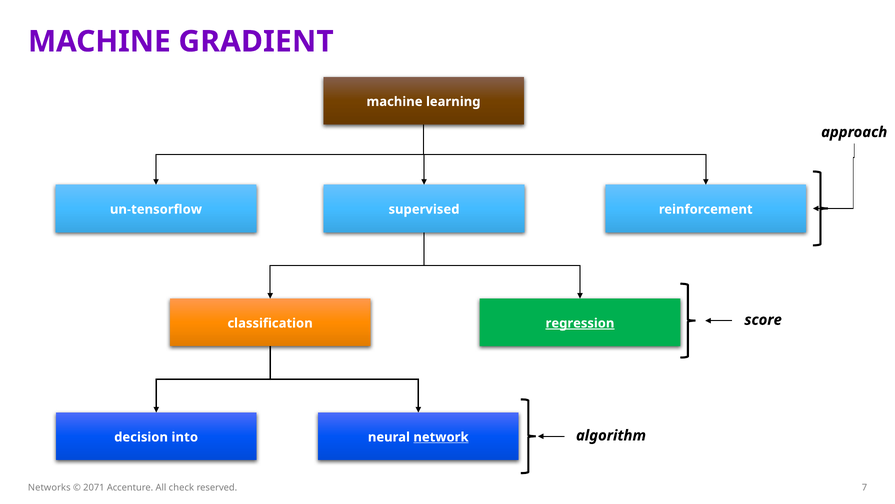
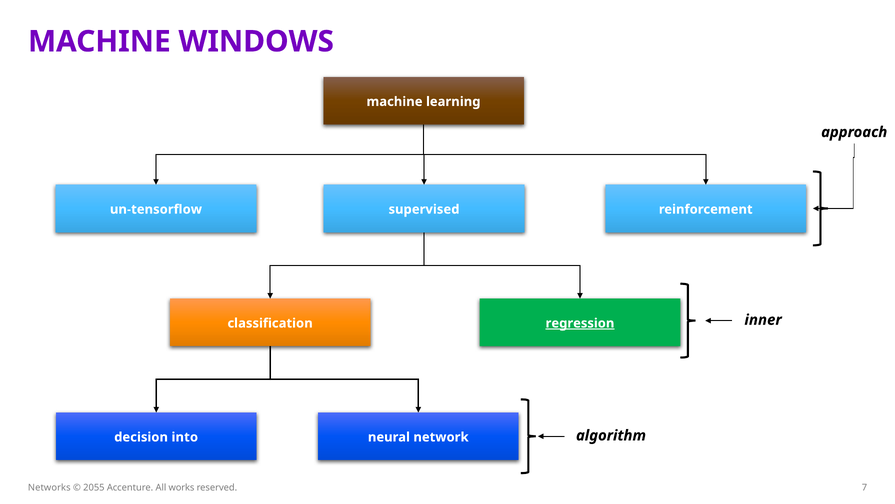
GRADIENT: GRADIENT -> WINDOWS (256, 42)
score: score -> inner (763, 320)
network underline: present -> none (441, 437)
2071: 2071 -> 2055 (94, 487)
check: check -> works (181, 487)
